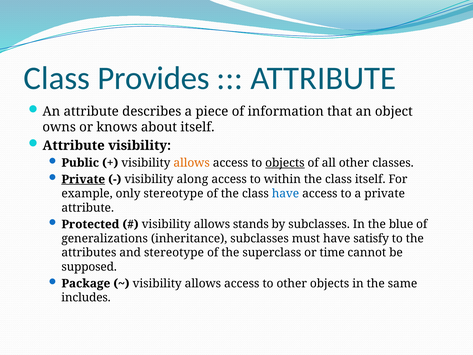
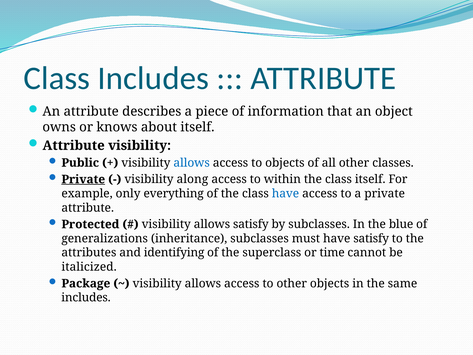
Class Provides: Provides -> Includes (153, 78)
allows colour: orange -> blue (192, 163)
objects underline: present -> none (285, 163)
only stereotype: stereotype -> everything (174, 193)
allows stands: stands -> satisfy (251, 224)
and stereotype: stereotype -> identifying (174, 253)
supposed: supposed -> italicized (89, 267)
